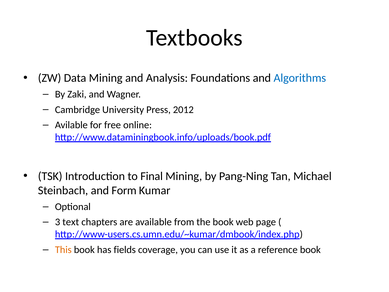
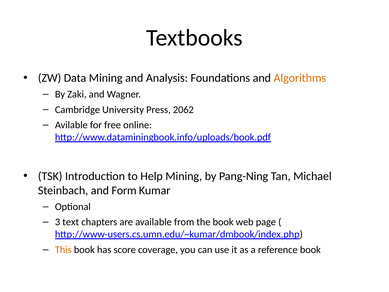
Algorithms colour: blue -> orange (300, 78)
2012: 2012 -> 2062 (183, 110)
Final: Final -> Help (152, 176)
fields: fields -> score (125, 250)
